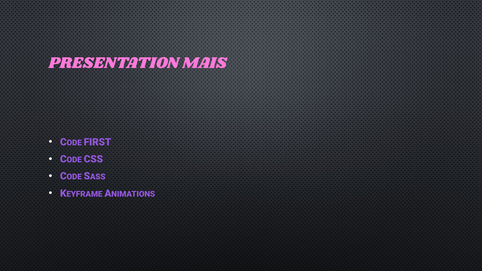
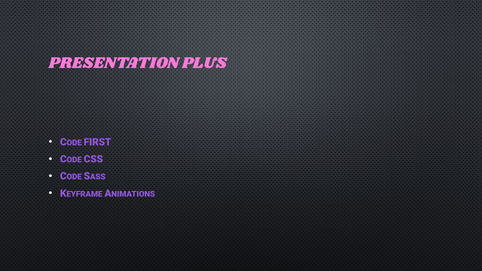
MAIS: MAIS -> PLUS (204, 63)
